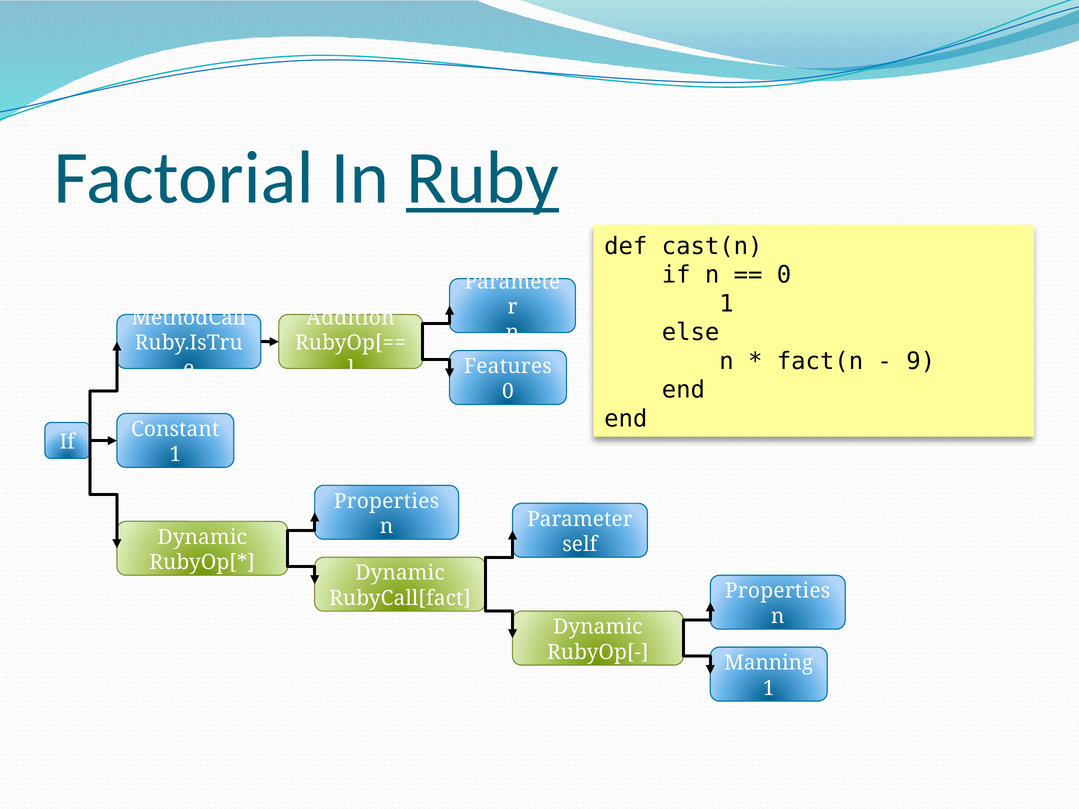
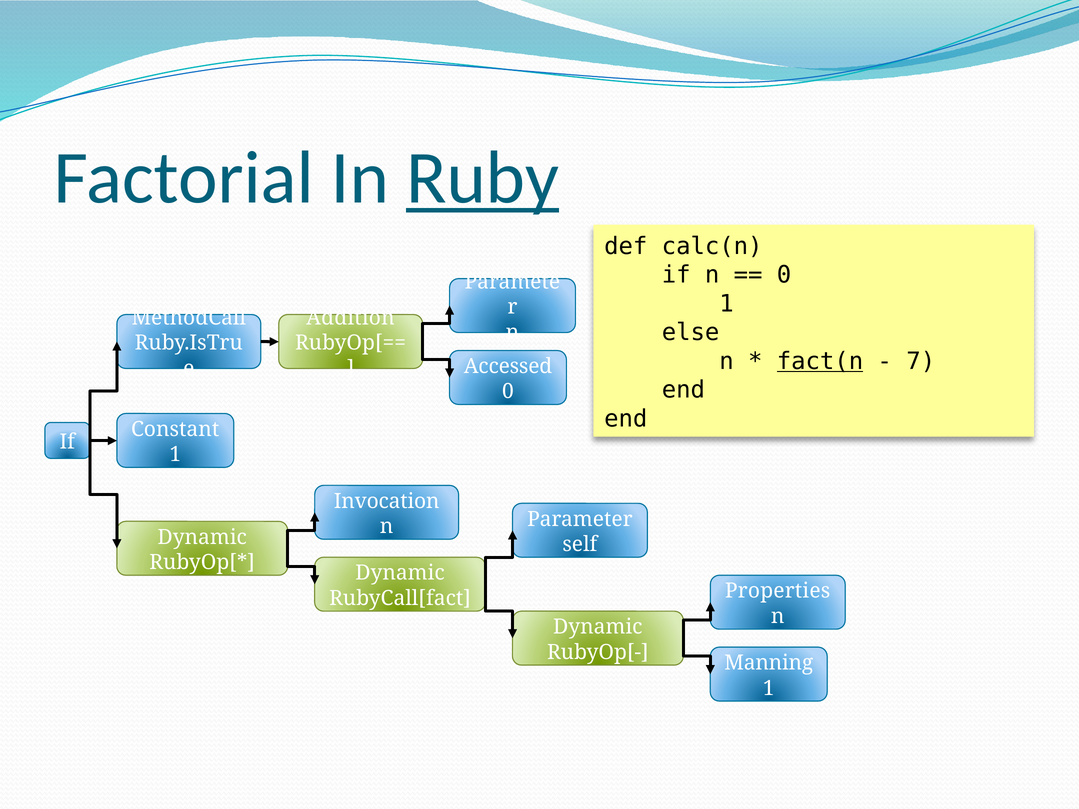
cast(n: cast(n -> calc(n (712, 246)
fact(n underline: none -> present (820, 361)
9: 9 -> 7 (921, 361)
Features: Features -> Accessed (508, 366)
Properties: Properties -> Invocation (387, 501)
